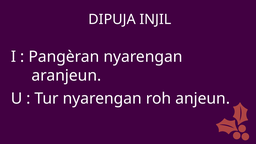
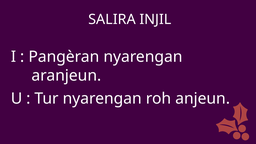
DIPUJA: DIPUJA -> SALIRA (112, 19)
